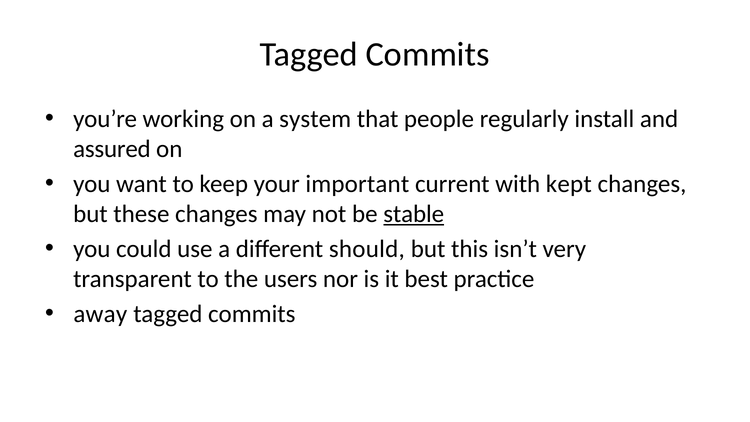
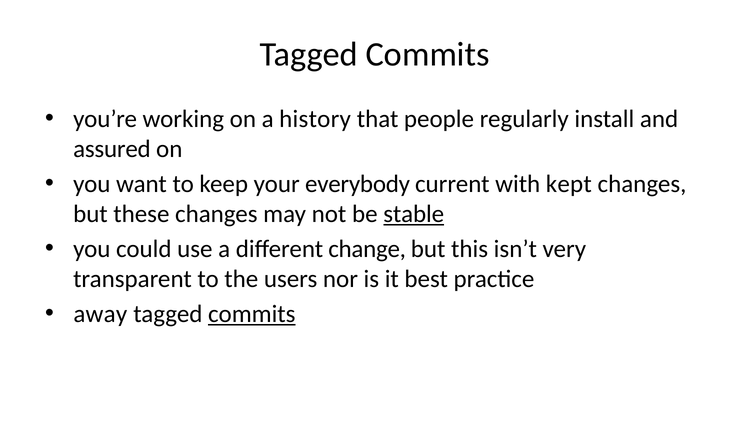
system: system -> history (315, 119)
important: important -> everybody (358, 184)
should: should -> change (367, 249)
commits underline: none -> present (252, 314)
